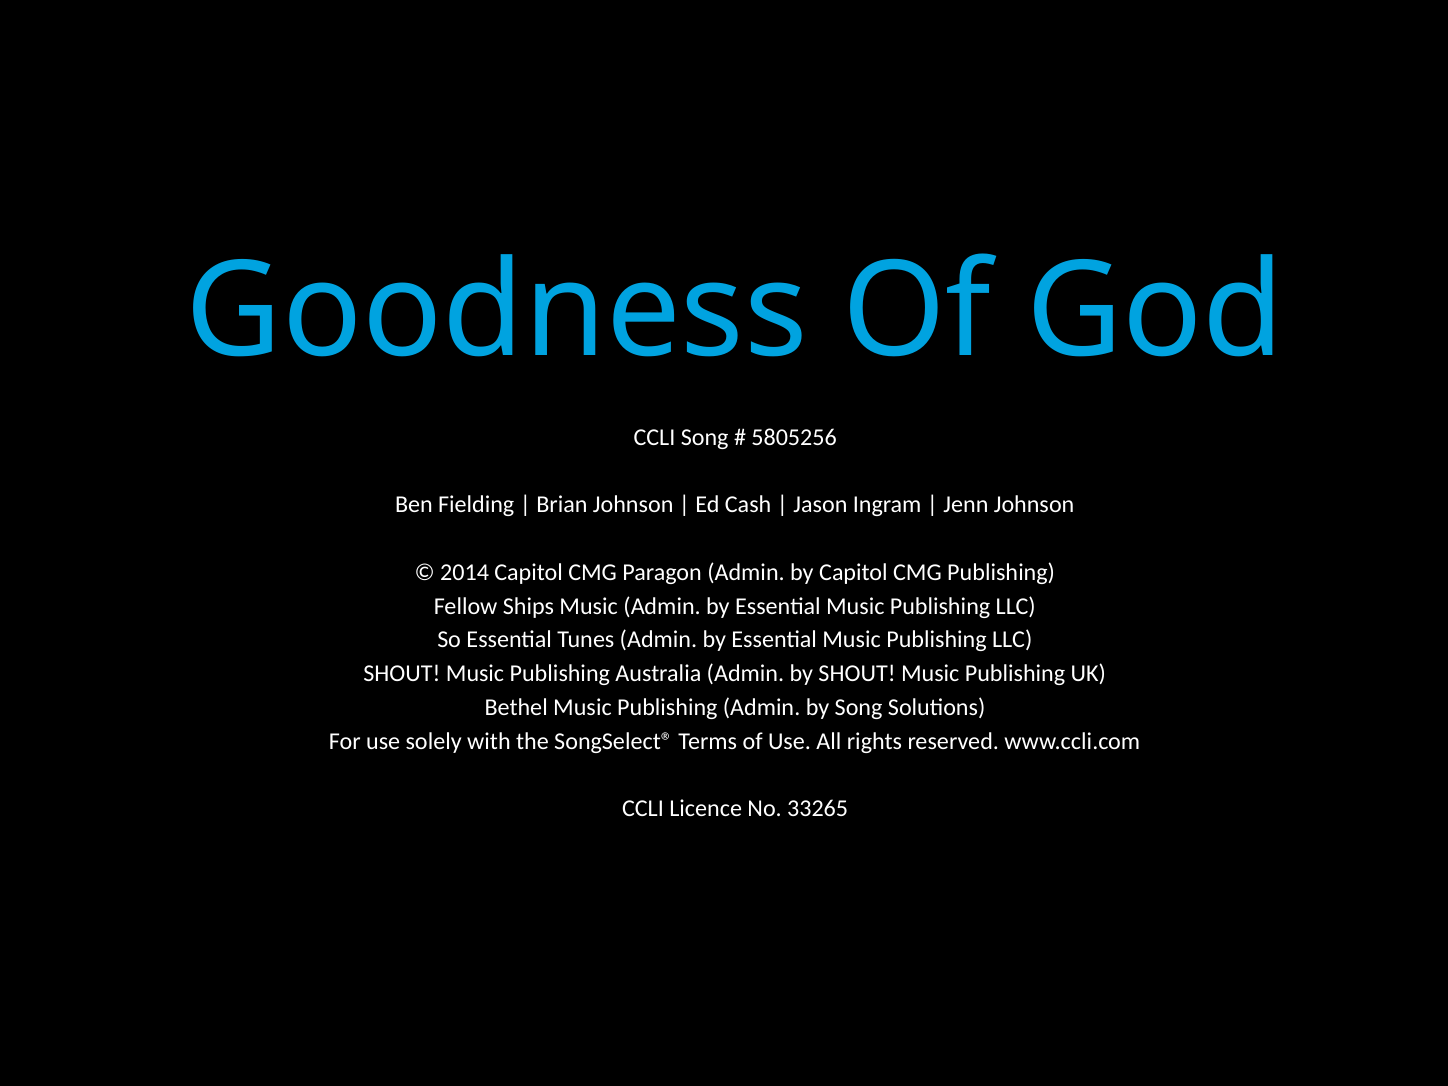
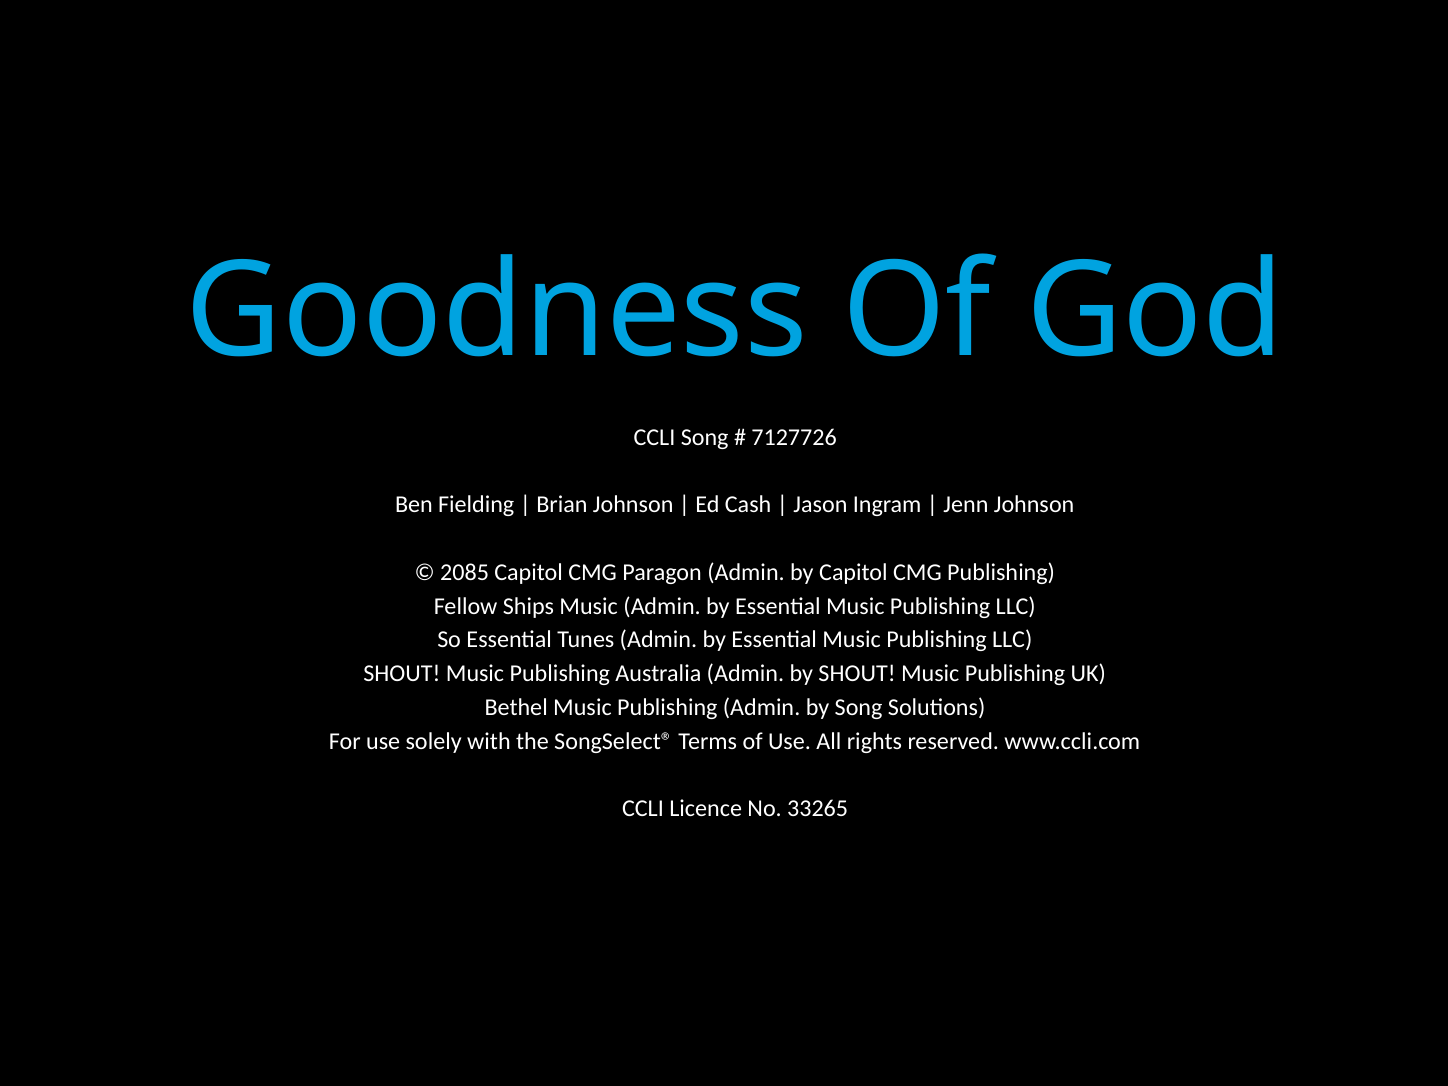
5805256: 5805256 -> 7127726 (794, 437)
2014: 2014 -> 2085 (465, 572)
